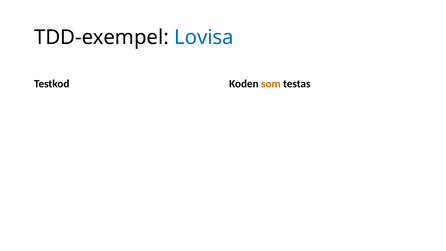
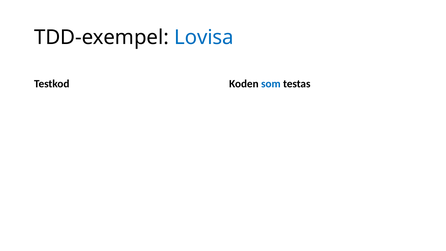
som colour: orange -> blue (271, 84)
